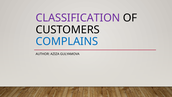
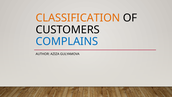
CLASSIFICATION colour: purple -> orange (78, 18)
